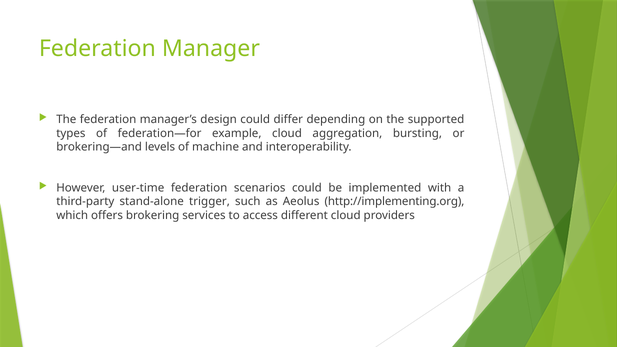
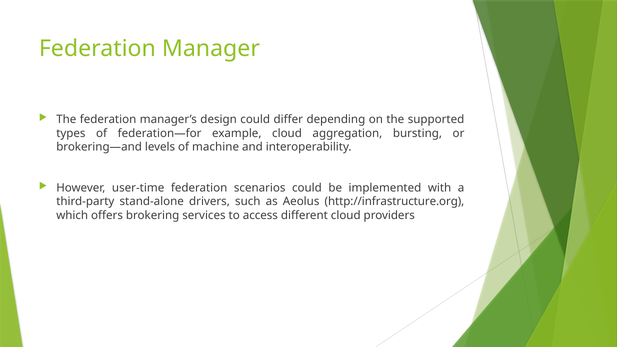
trigger: trigger -> drivers (209, 202)
http://implementing.org: http://implementing.org -> http://infrastructure.org (394, 202)
